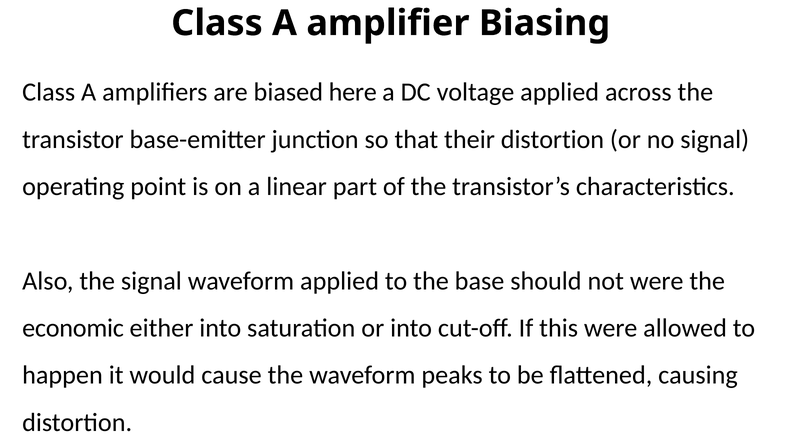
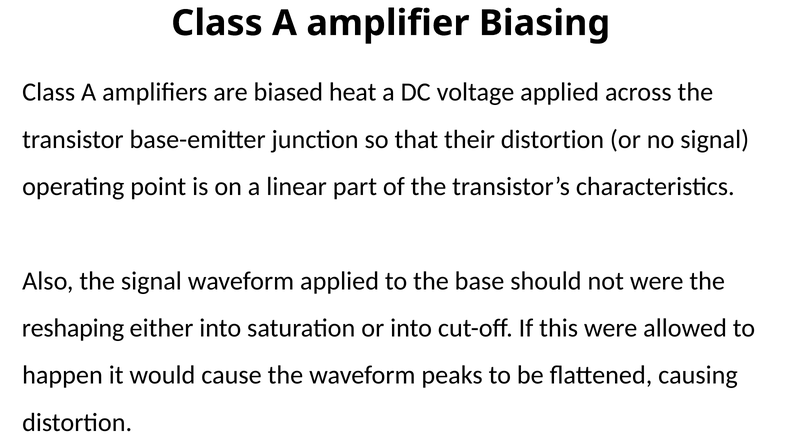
here: here -> heat (353, 92)
economic: economic -> reshaping (73, 328)
